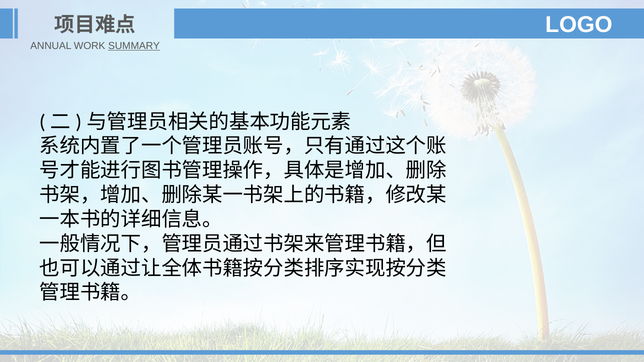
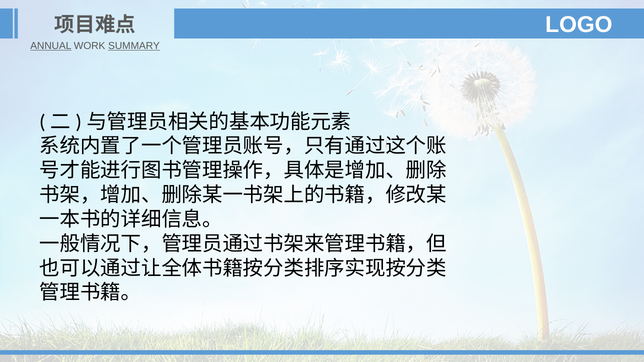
ANNUAL underline: none -> present (51, 46)
